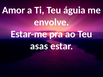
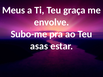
Amor: Amor -> Meus (14, 10)
águia: águia -> graça (74, 10)
Estar-me: Estar-me -> Subo-me (29, 34)
